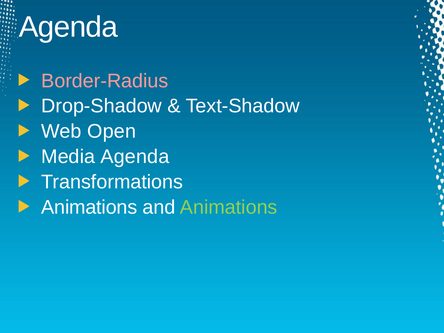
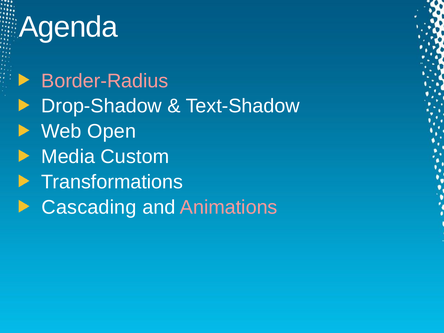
Media Agenda: Agenda -> Custom (135, 157)
Animations: Animations -> Cascading (89, 207)
Animations colour: light green -> pink (229, 207)
